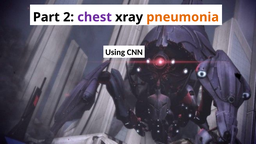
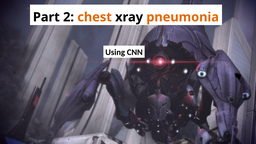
chest colour: purple -> orange (95, 17)
